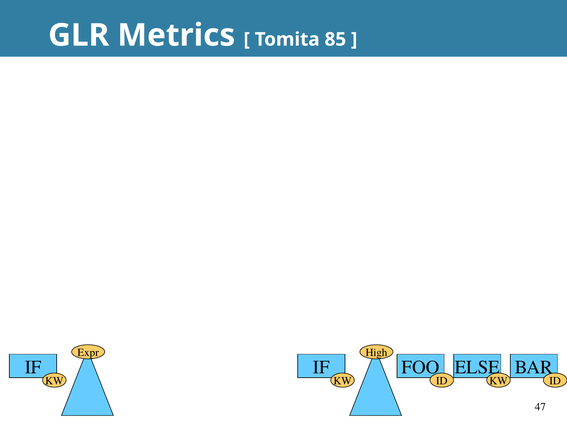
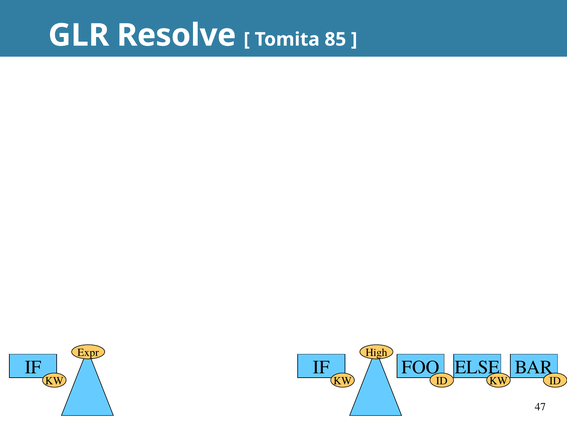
Metrics: Metrics -> Resolve (176, 35)
